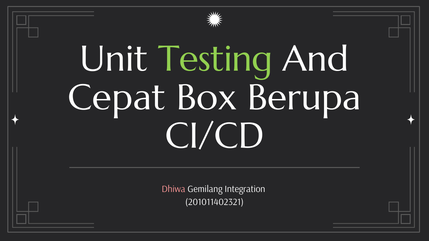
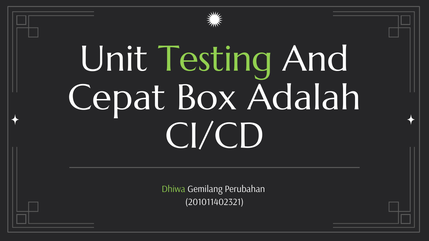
Berupa: Berupa -> Adalah (304, 98)
Dhiwa colour: pink -> light green (173, 189)
Integration: Integration -> Perubahan (245, 189)
